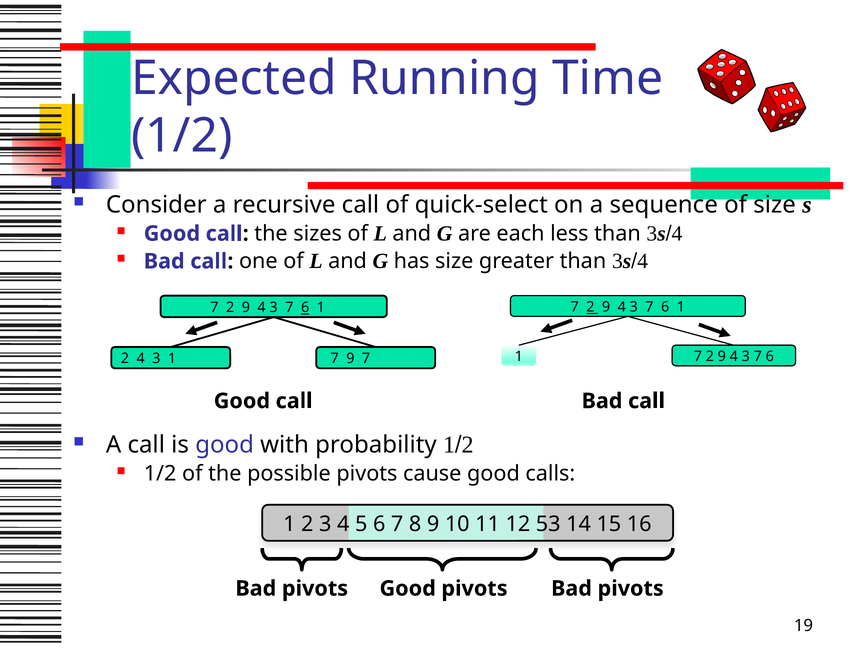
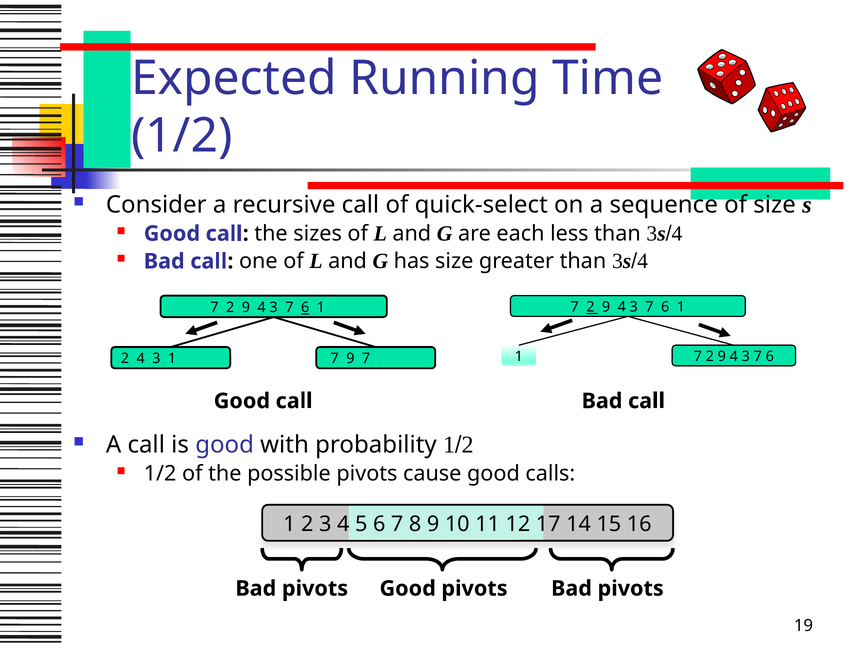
53: 53 -> 17 (548, 524)
